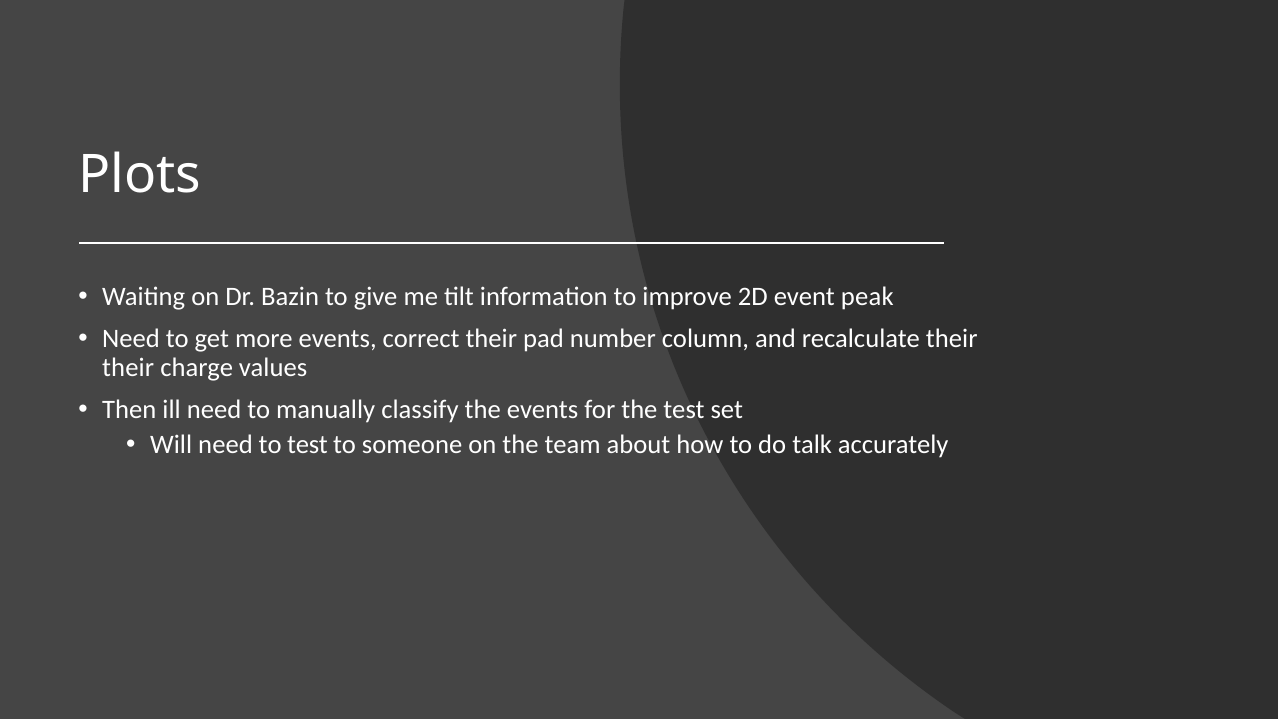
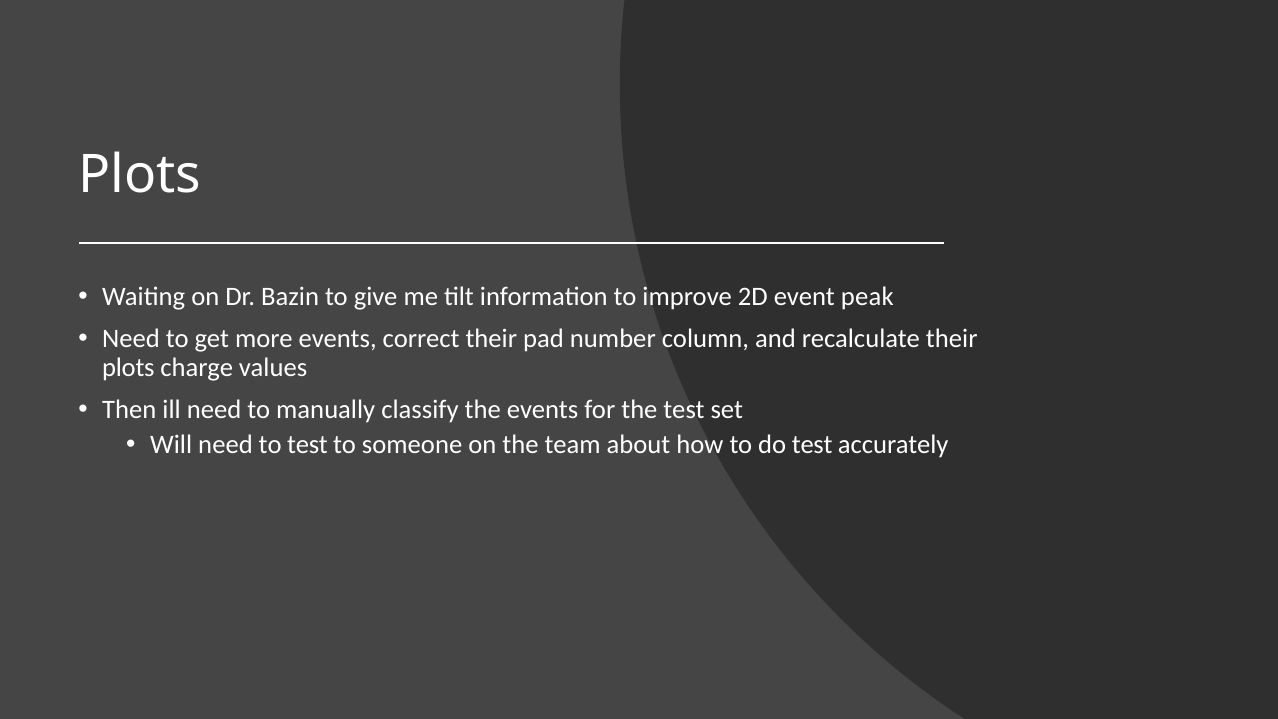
their: their -> plots (128, 367)
do talk: talk -> test (812, 445)
